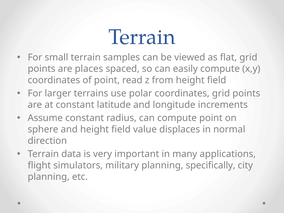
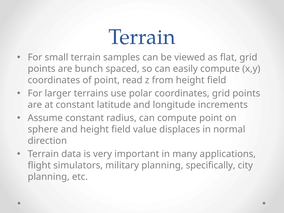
places: places -> bunch (89, 69)
